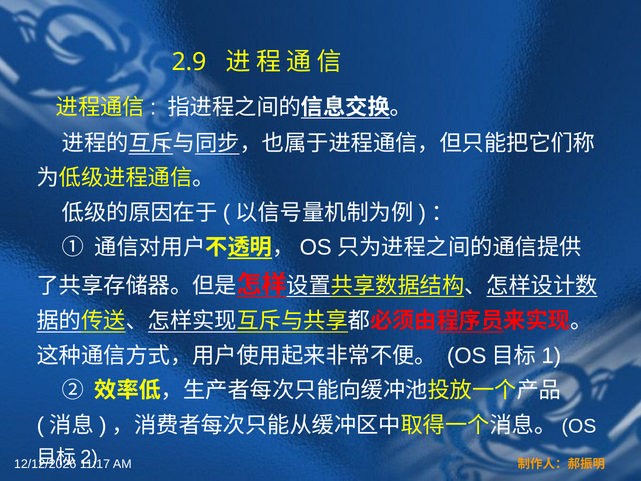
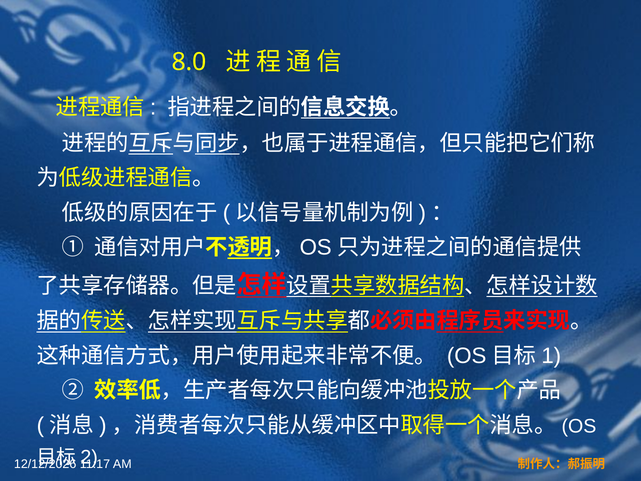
2.9: 2.9 -> 8.0 (189, 62)
